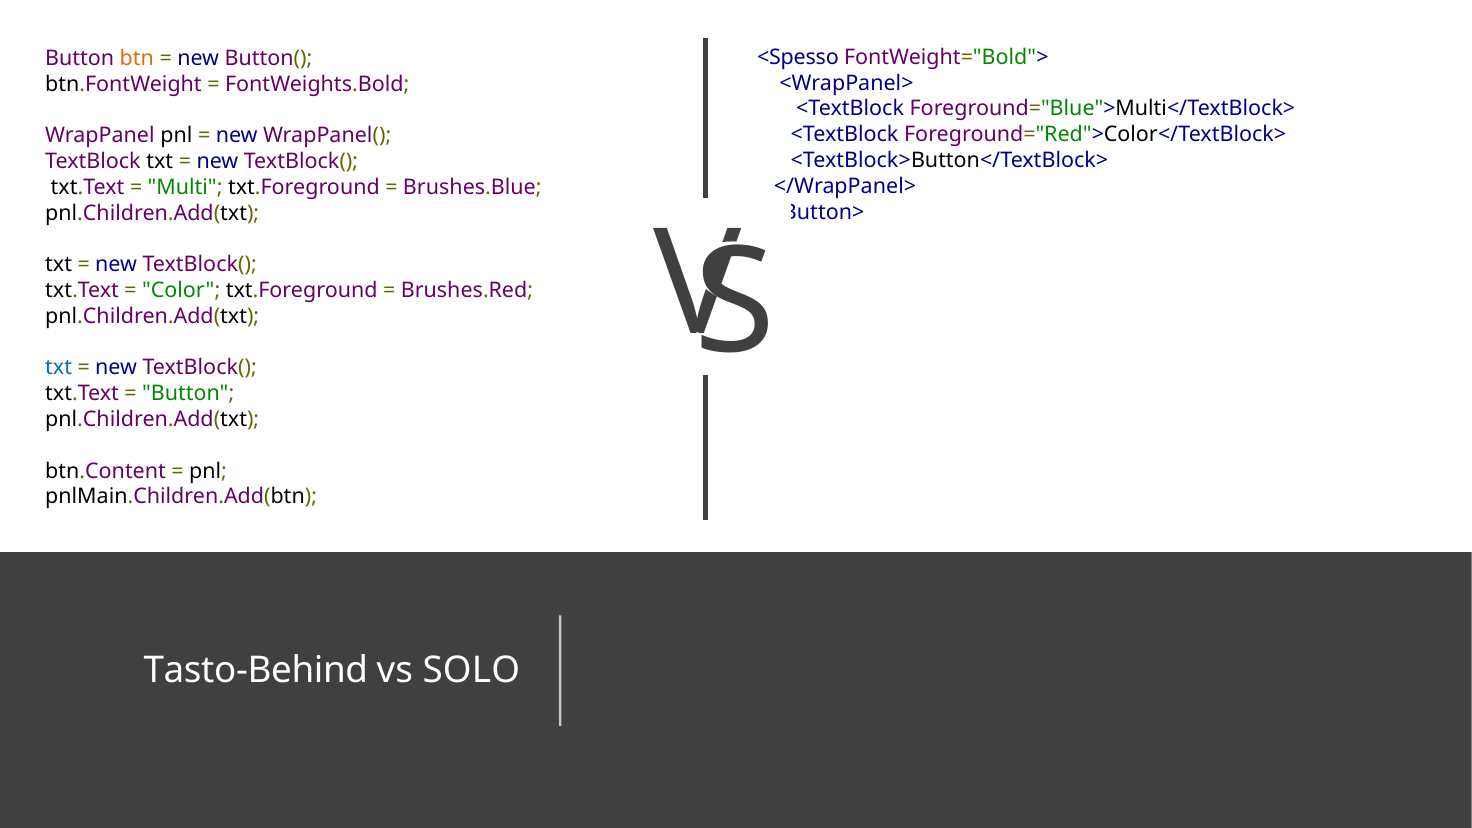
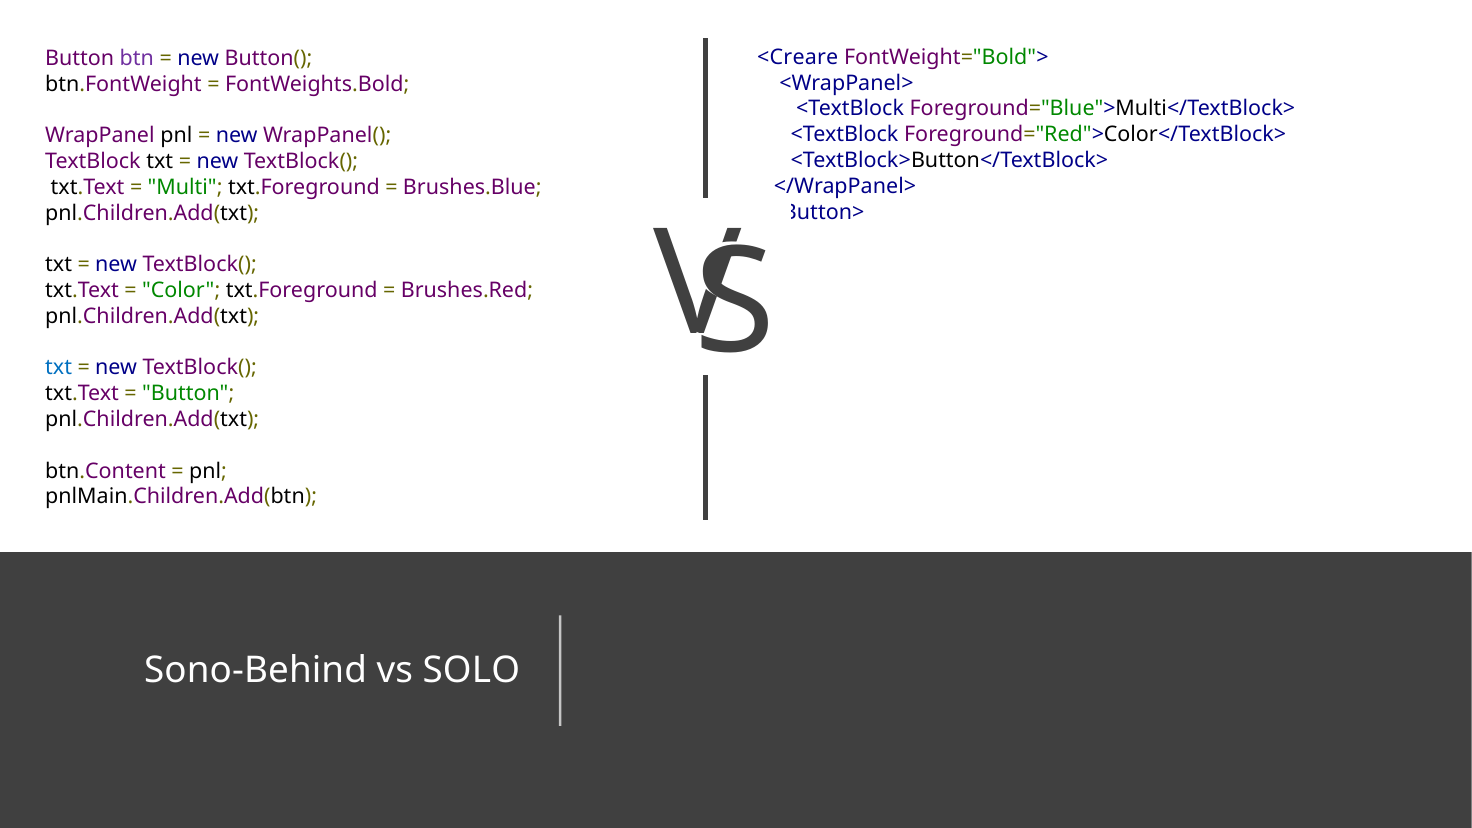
<Spesso: <Spesso -> <Creare (798, 57)
btn colour: orange -> purple (137, 59)
Tasto-Behind: Tasto-Behind -> Sono-Behind (256, 670)
